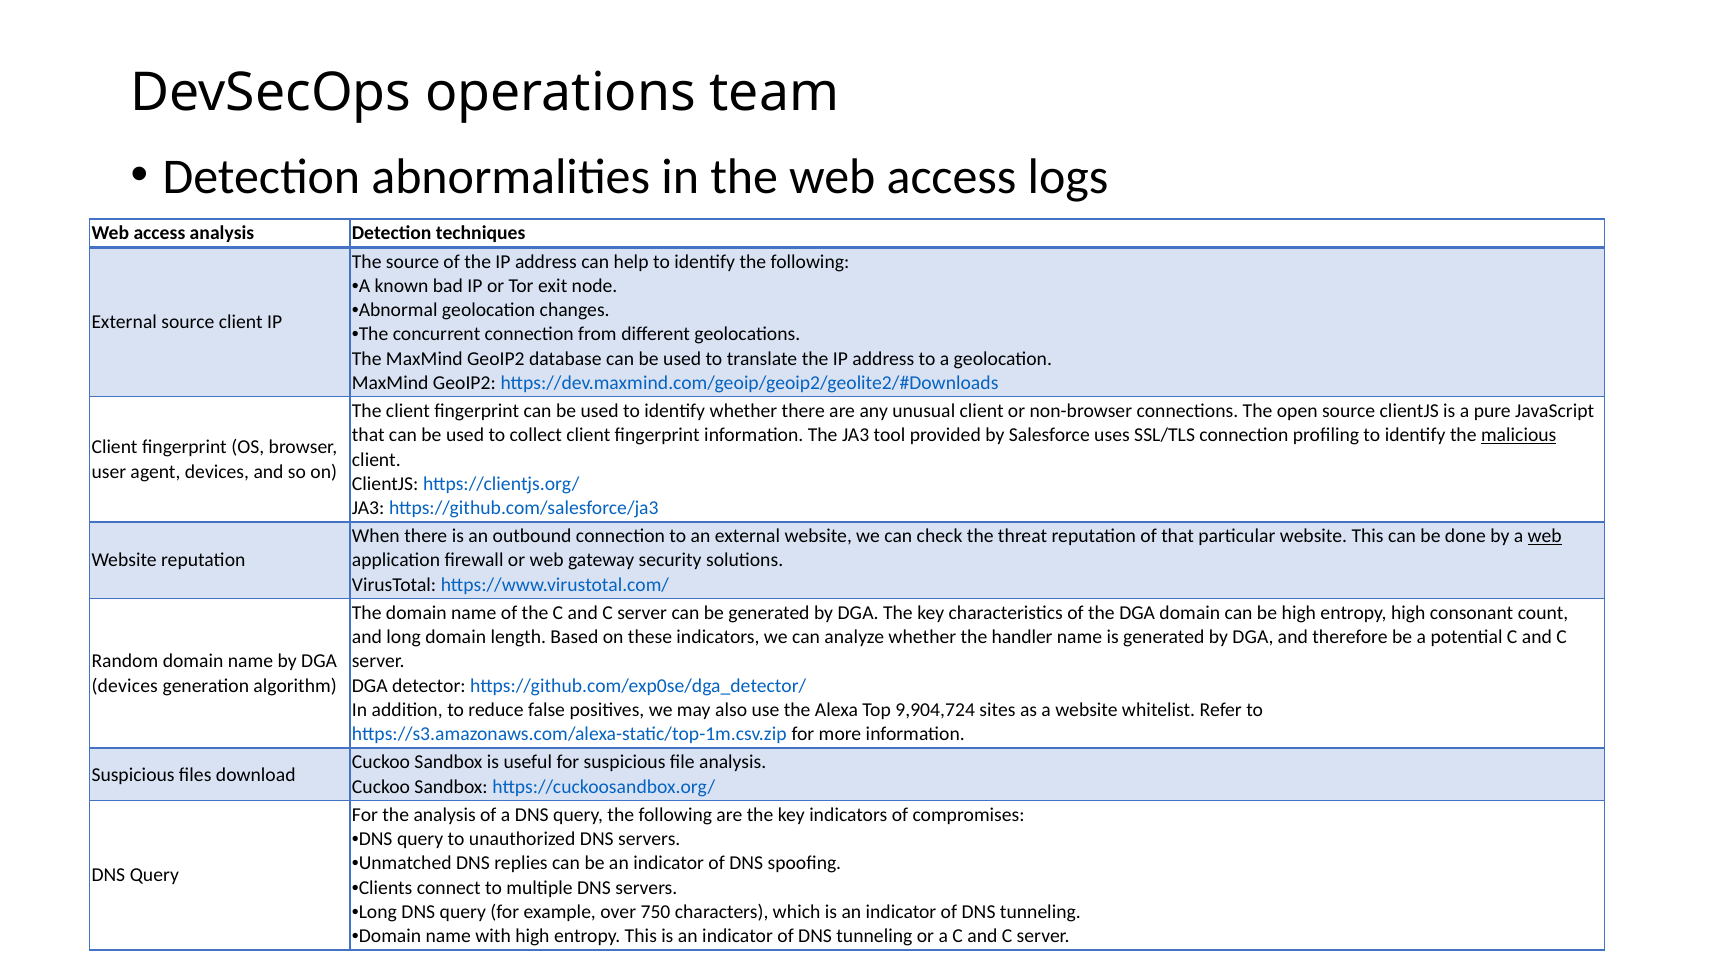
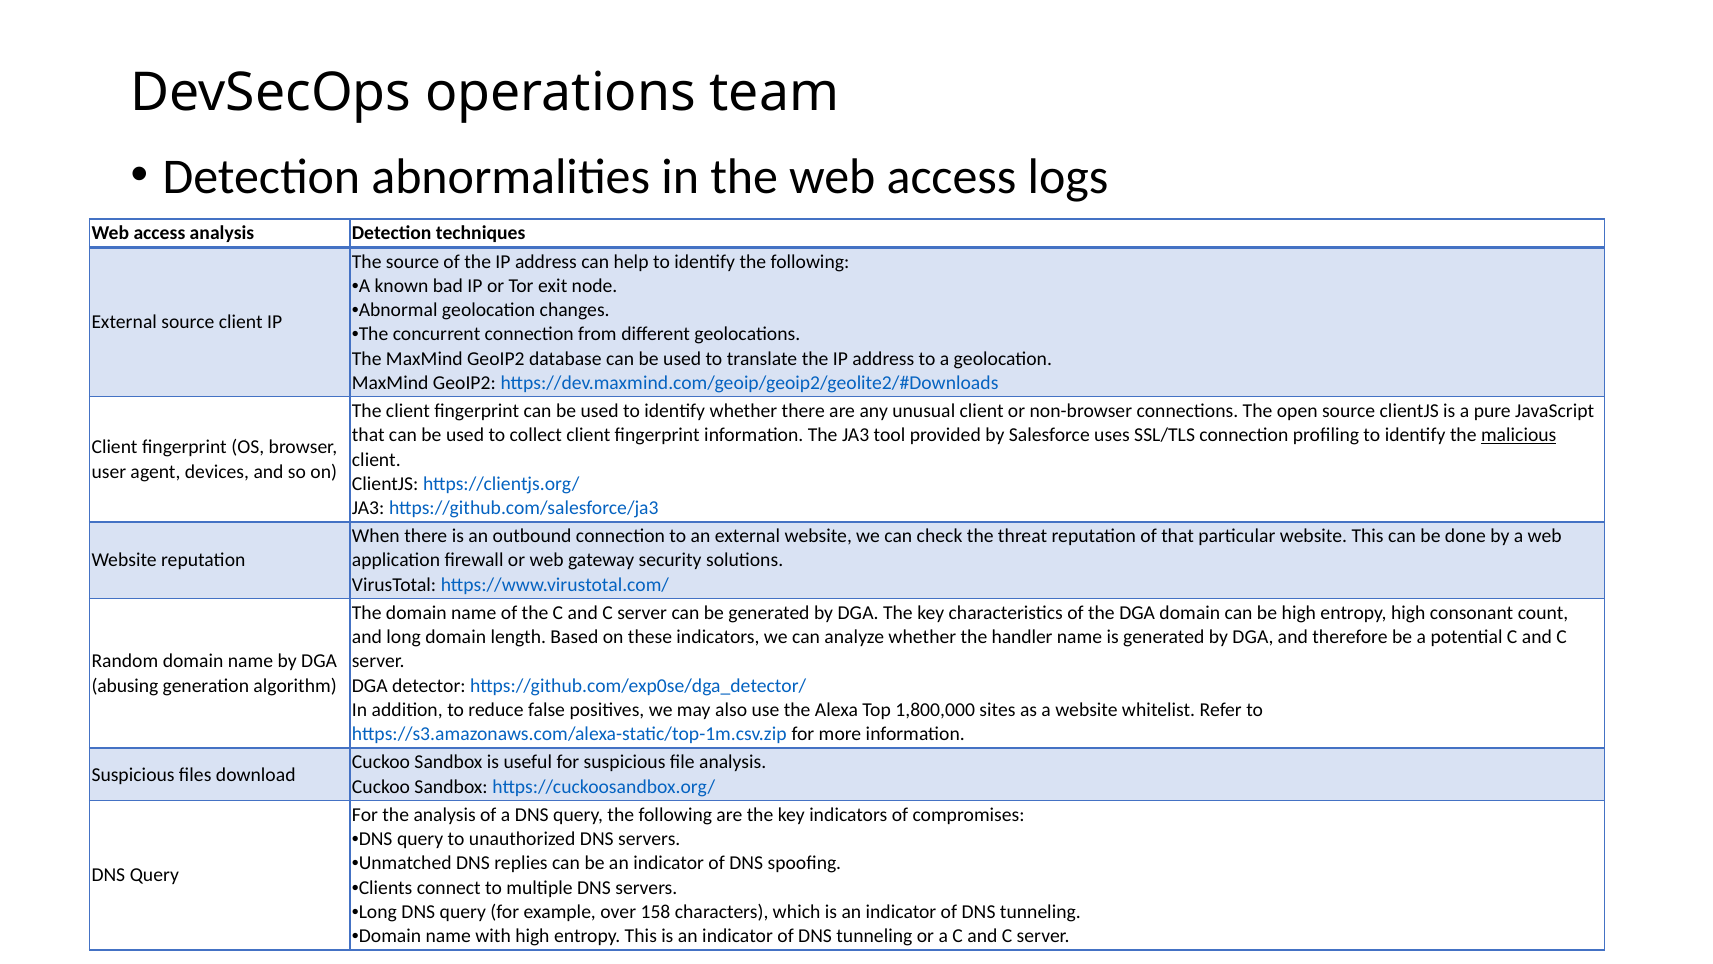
web underline: present -> none (1545, 536)
devices: devices -> abusing (125, 685)
9,904,724: 9,904,724 -> 1,800,000 (935, 710)
750: 750 -> 158 (655, 911)
